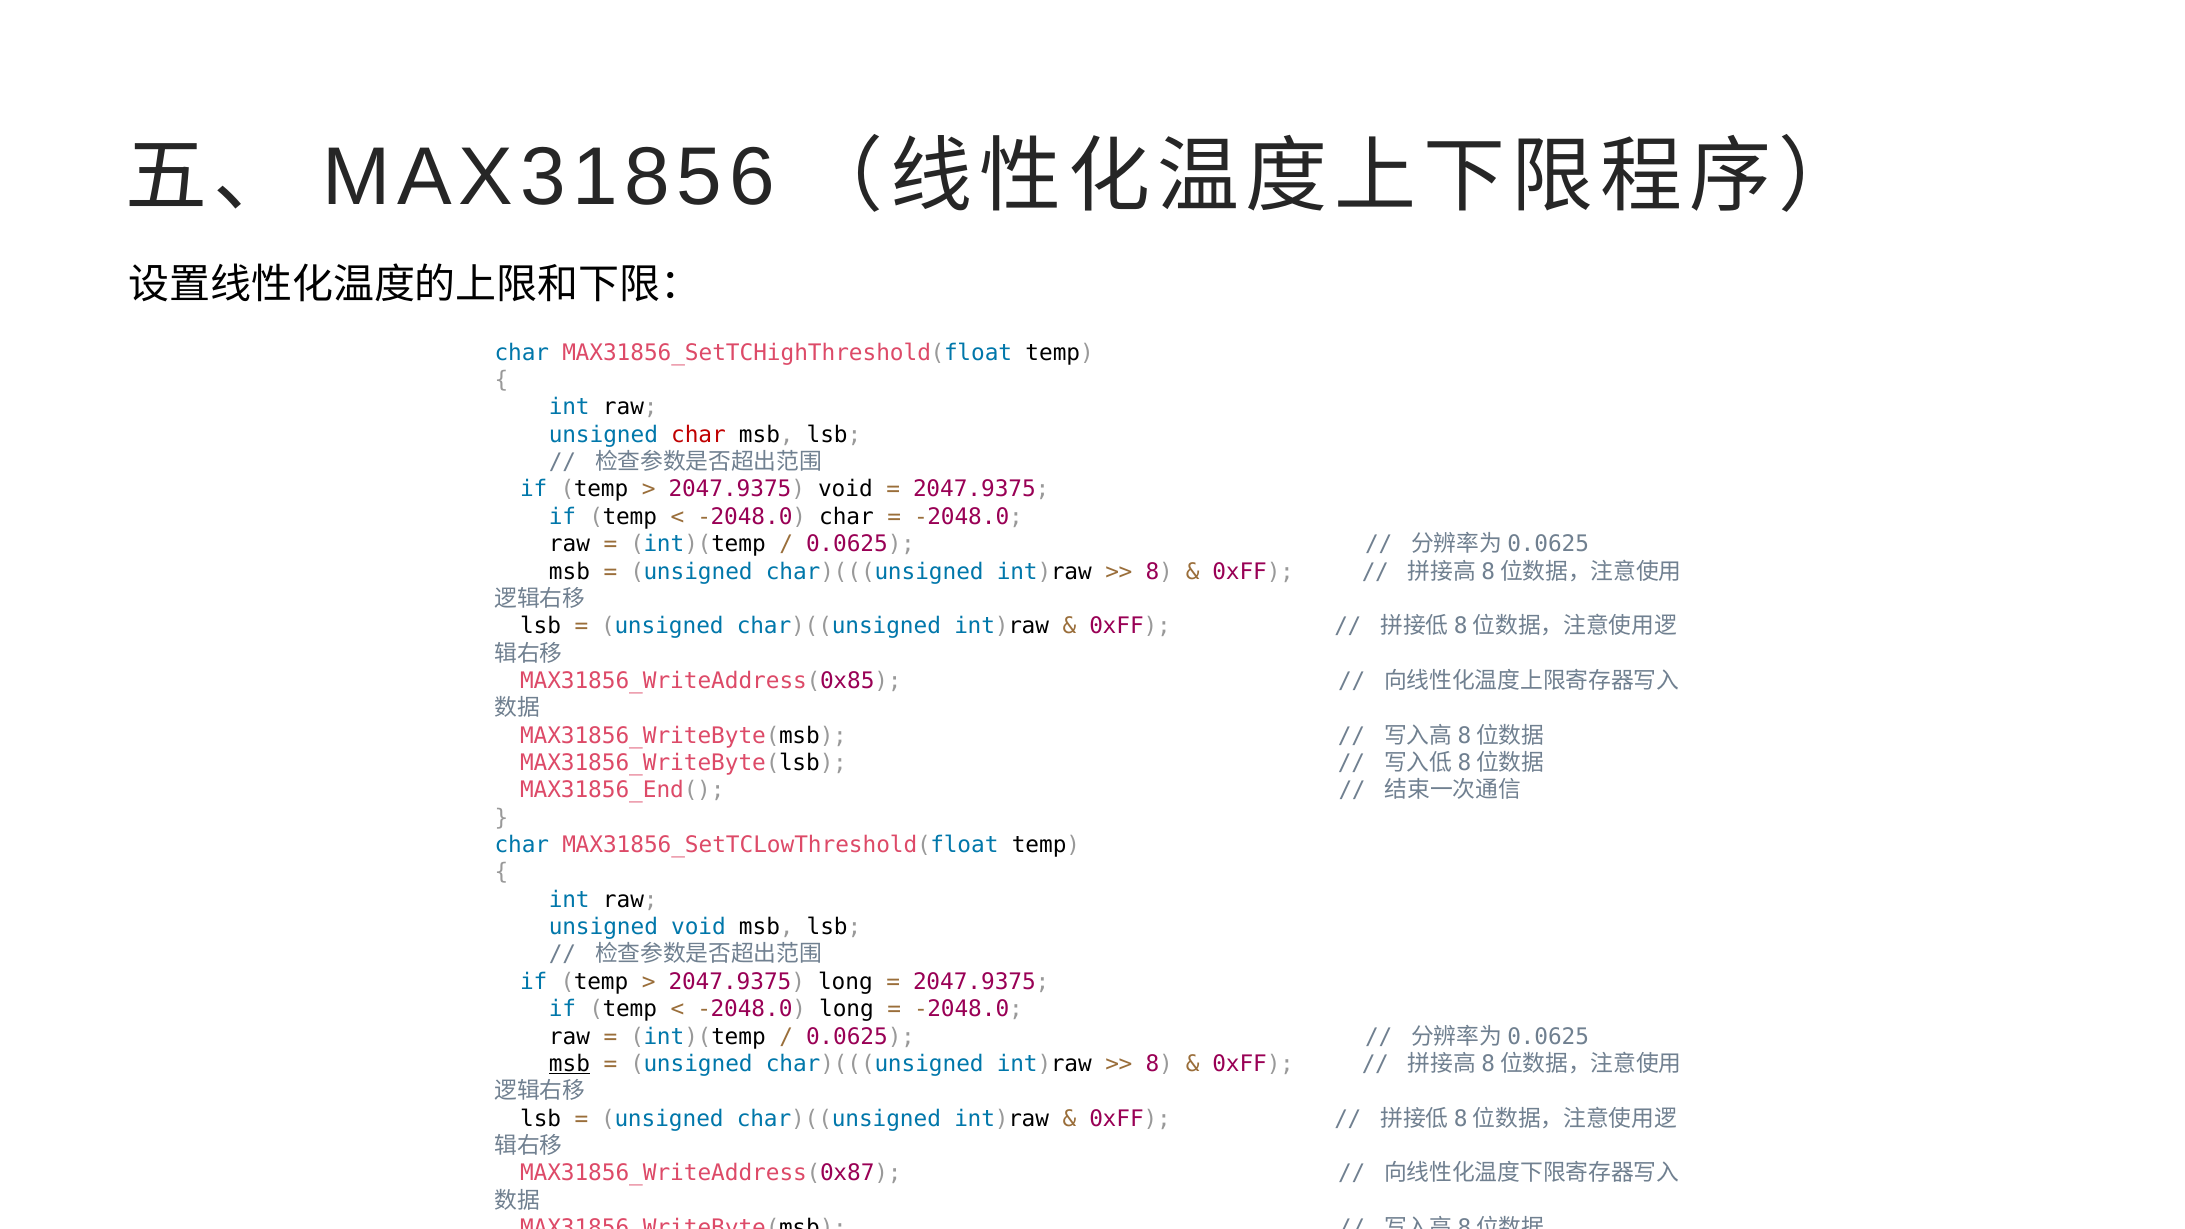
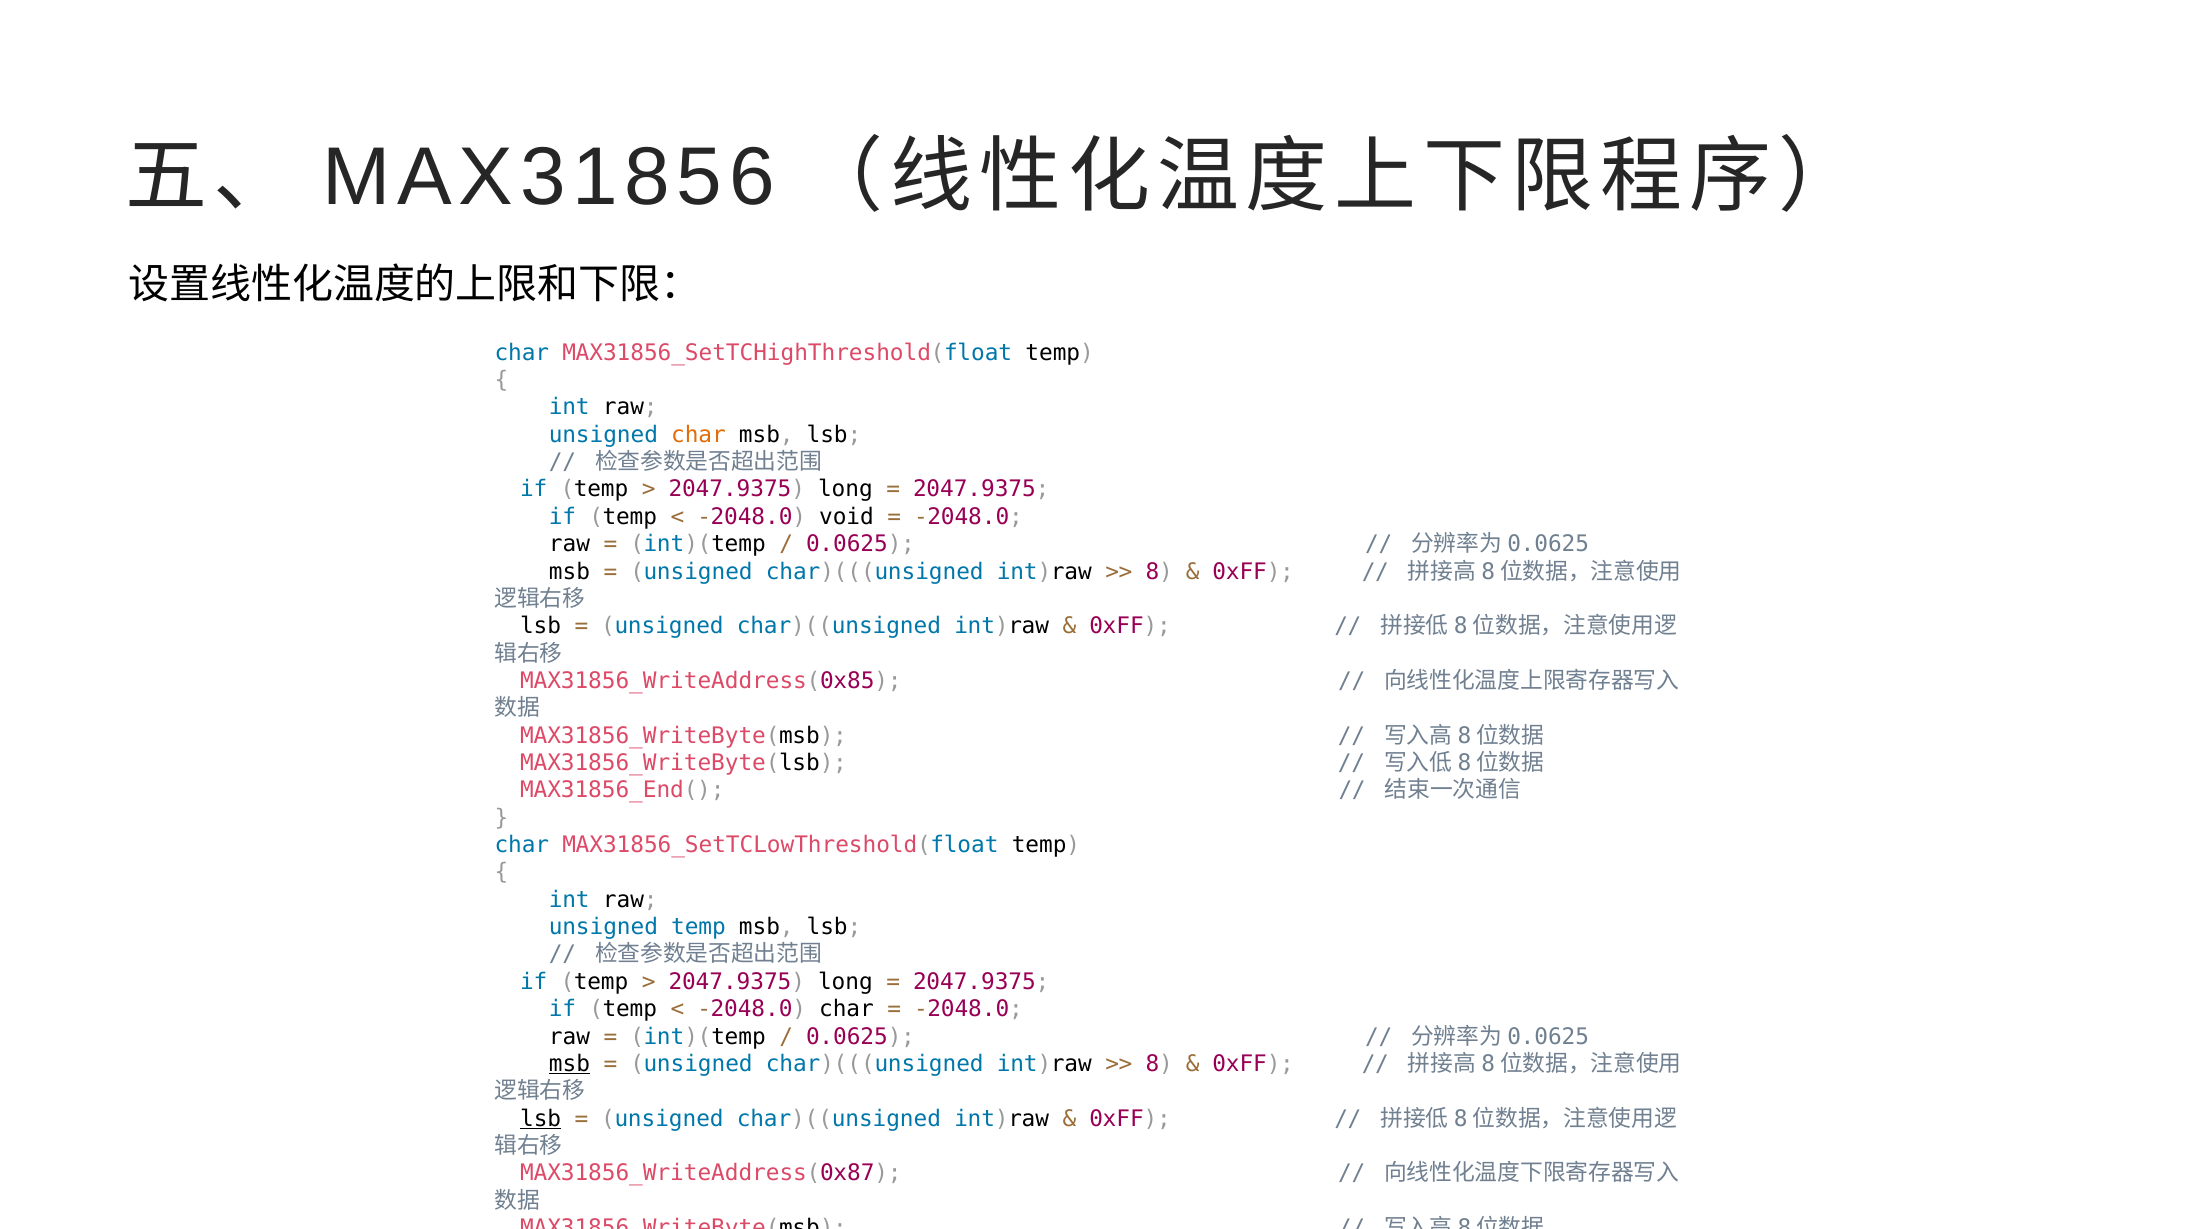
char colour: red -> orange (699, 435)
void: void -> long (845, 489)
-2048.0 char: char -> void (846, 517)
unsigned void: void -> temp (699, 927)
-2048.0 long: long -> char (846, 1009)
lsb underline: none -> present (541, 1119)
